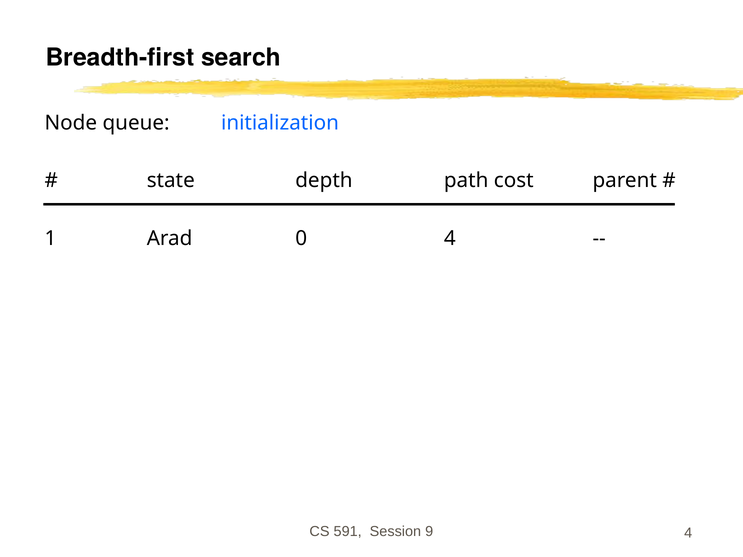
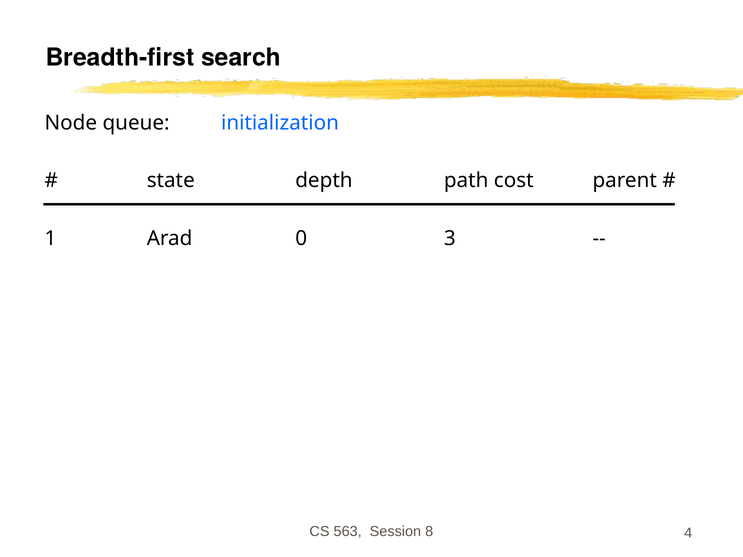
0 4: 4 -> 3 (450, 238)
591: 591 -> 563 (348, 532)
9: 9 -> 8 (429, 532)
